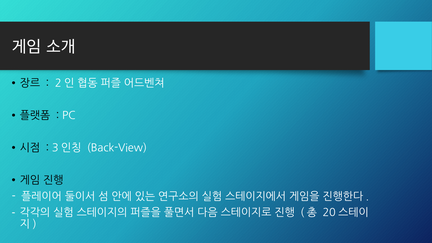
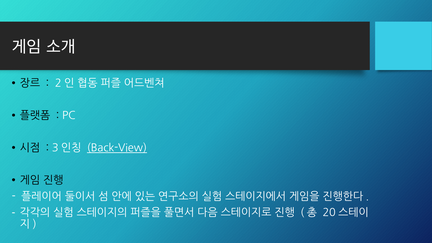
Back-View underline: none -> present (117, 148)
